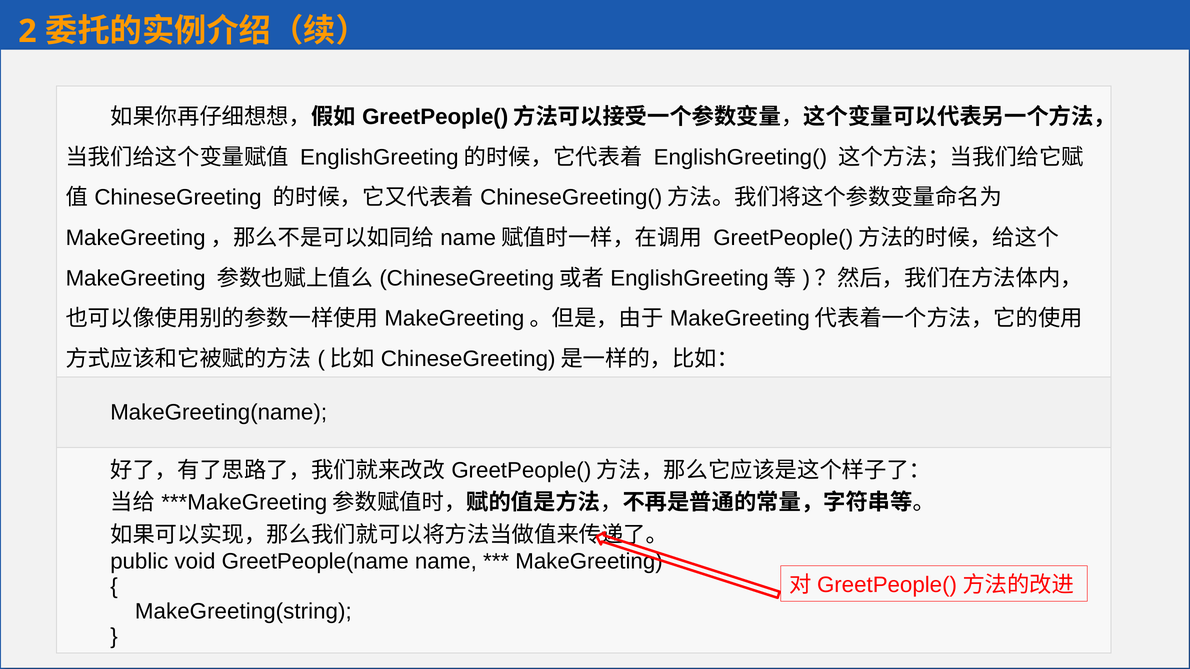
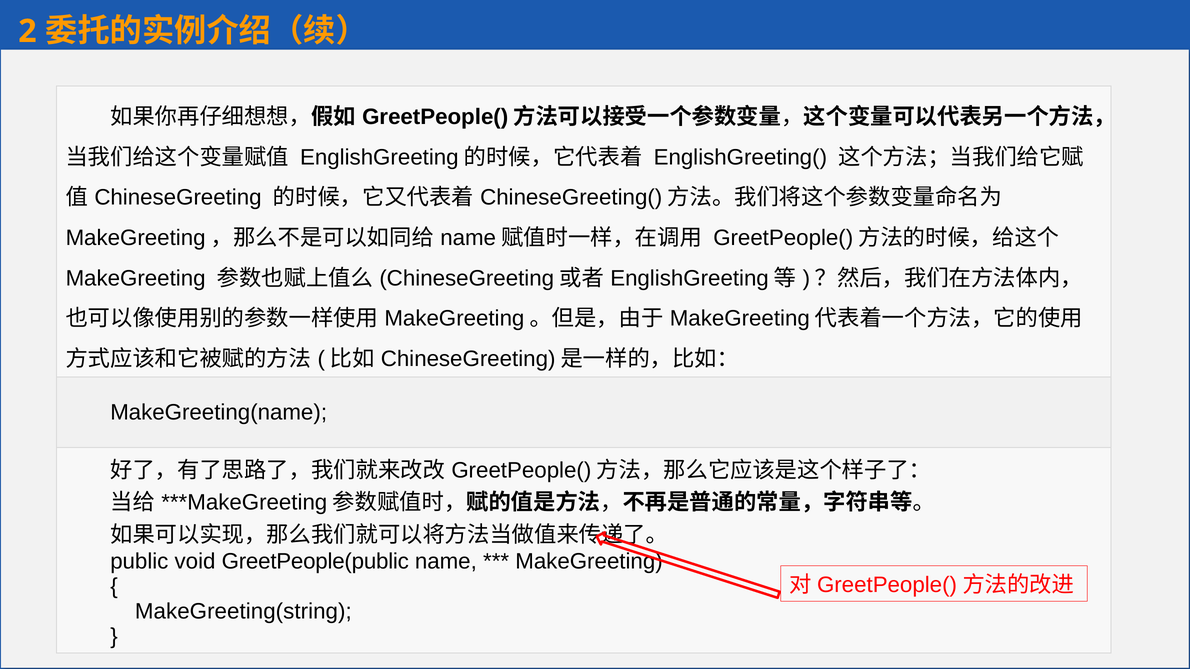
GreetPeople(name: GreetPeople(name -> GreetPeople(public (315, 562)
